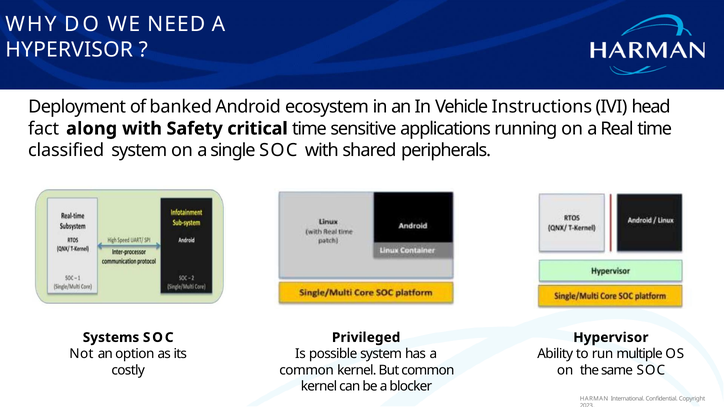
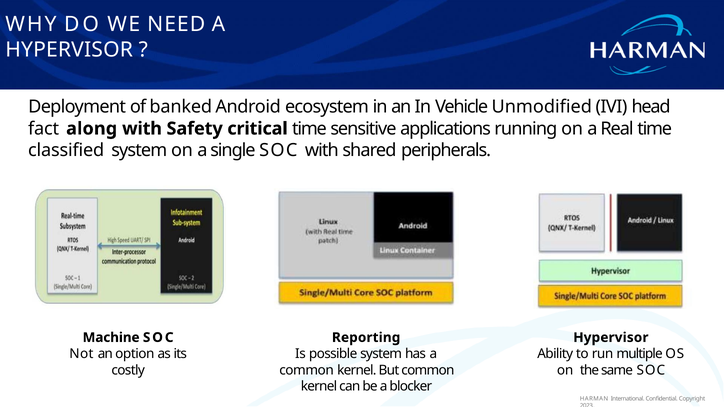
Instructions: Instructions -> Unmodified (542, 107)
Systems: Systems -> Machine (111, 338)
Privileged: Privileged -> Reporting (366, 338)
